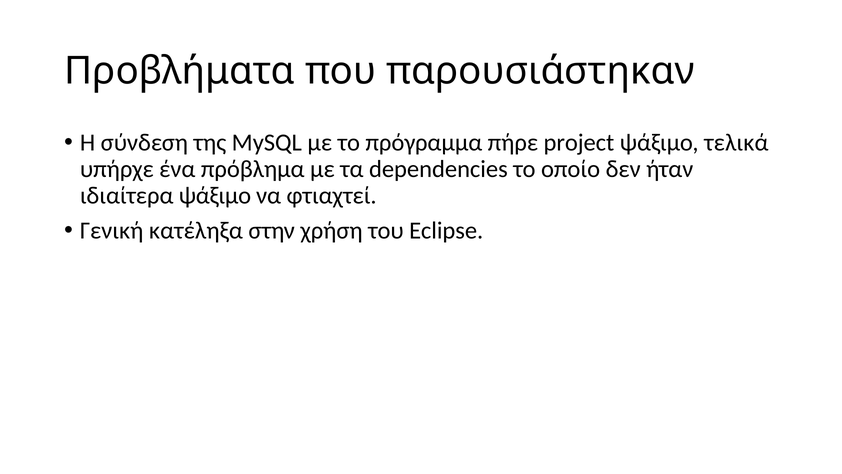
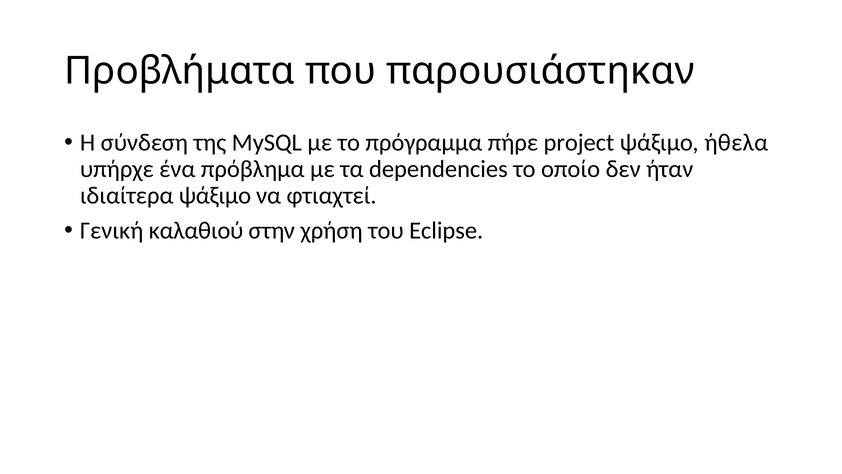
τελικά: τελικά -> ήθελα (736, 142)
κατέληξα: κατέληξα -> καλαθιού (196, 231)
